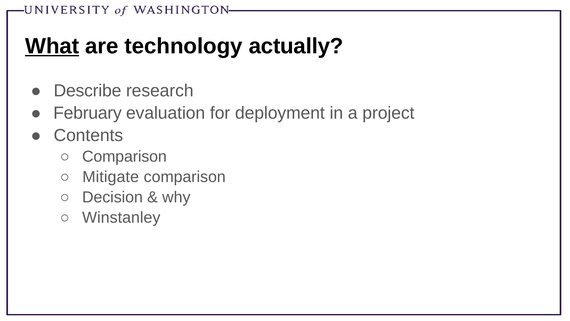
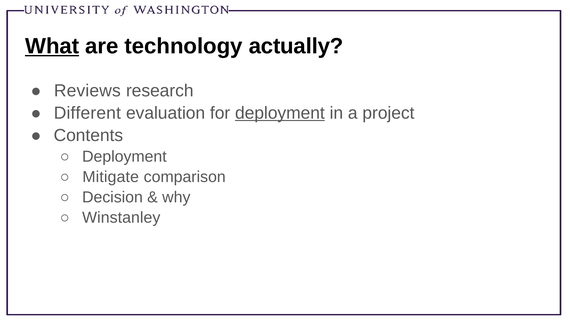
Describe: Describe -> Reviews (87, 90)
February: February -> Different (87, 113)
deployment underline: none -> present (280, 113)
Comparison: Comparison -> Deployment (124, 156)
